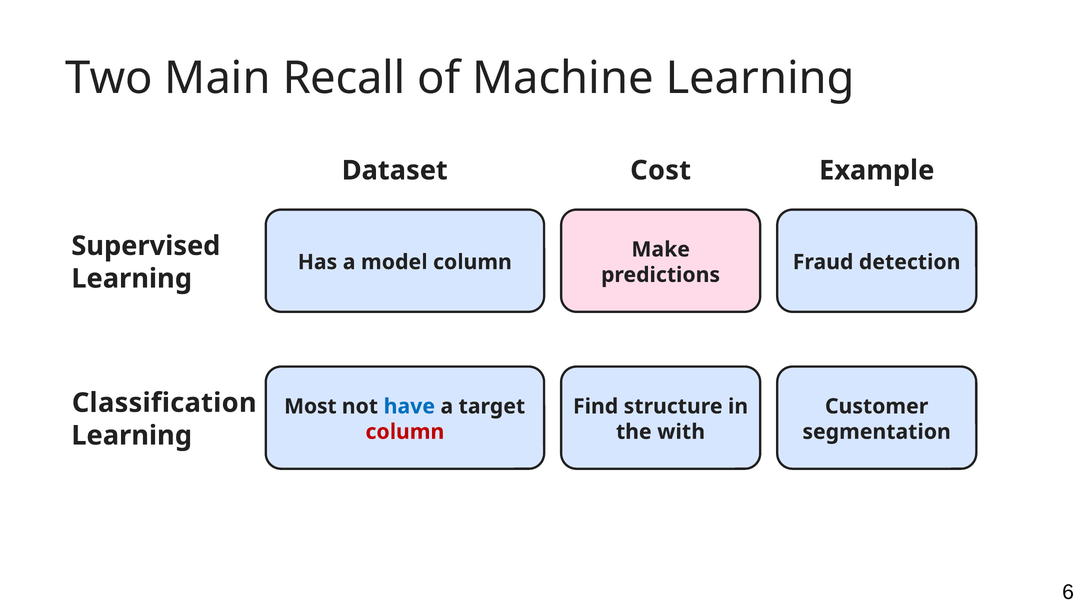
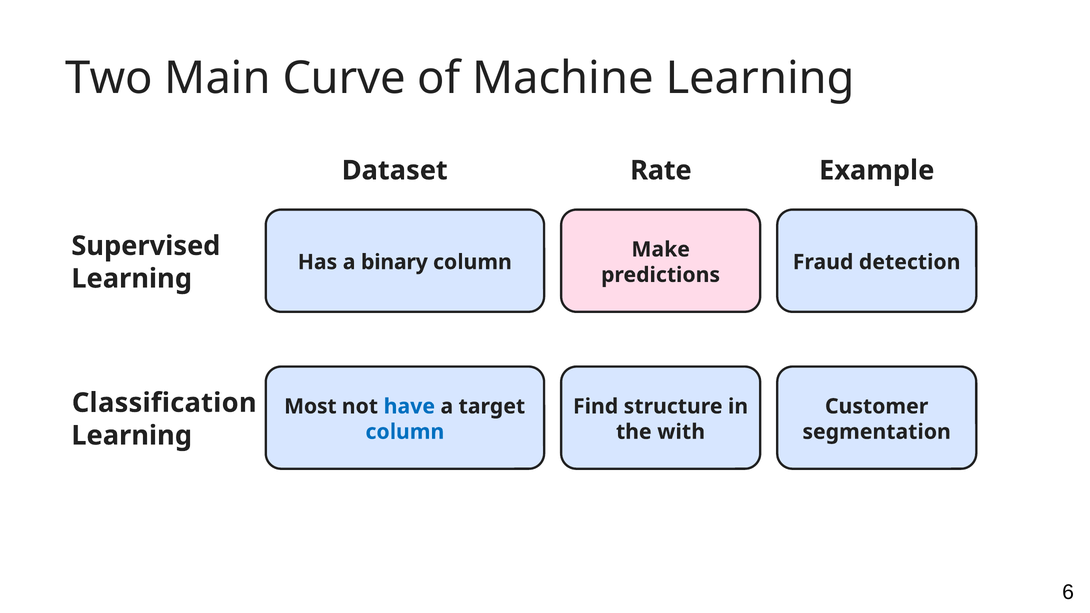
Recall: Recall -> Curve (344, 78)
Cost: Cost -> Rate (661, 170)
model: model -> binary (394, 262)
column colour: red -> blue (405, 432)
